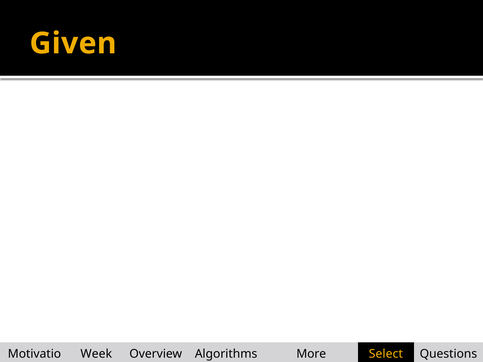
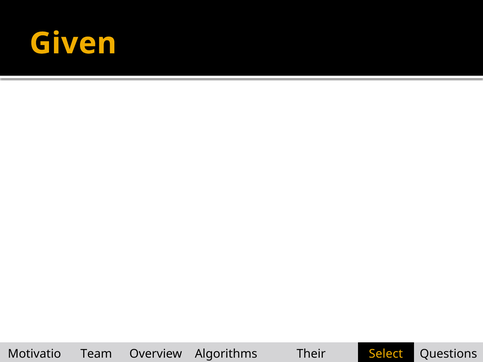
Week: Week -> Team (96, 354)
More: More -> Their (311, 354)
